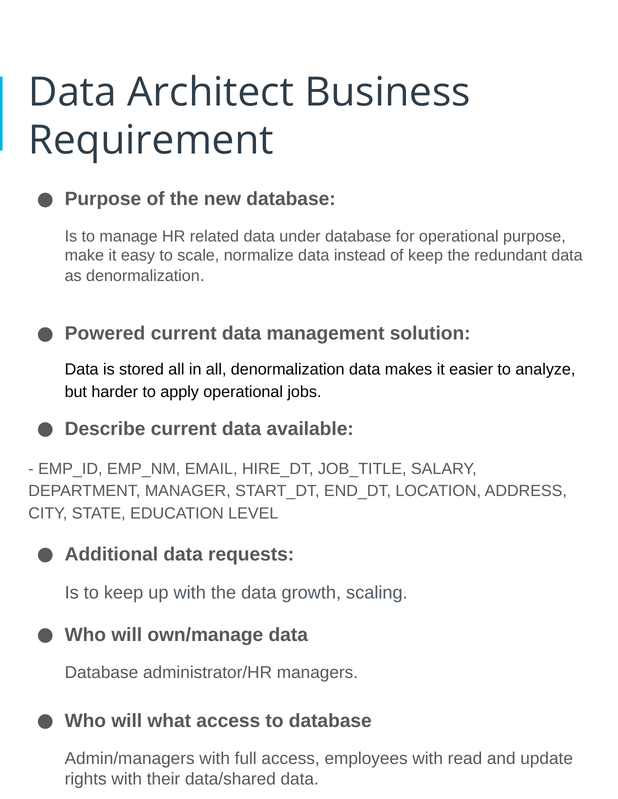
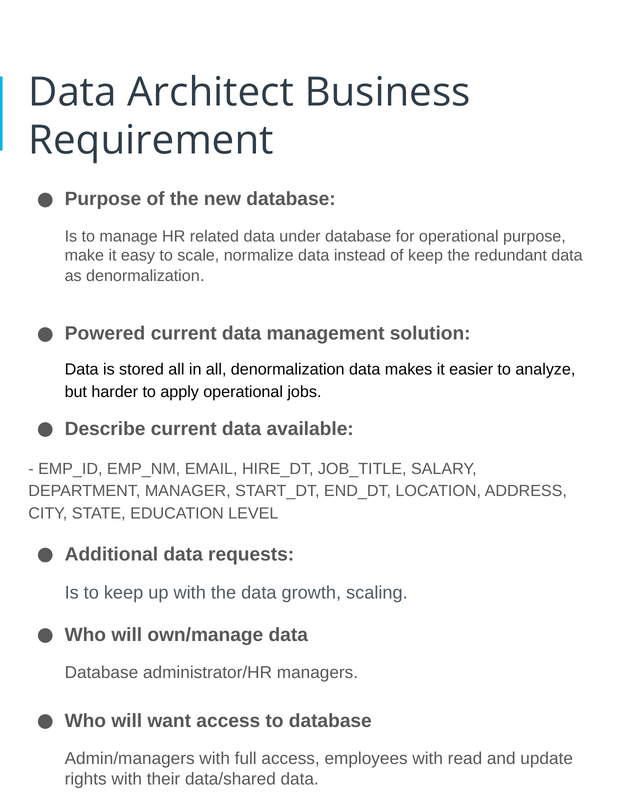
what: what -> want (169, 722)
